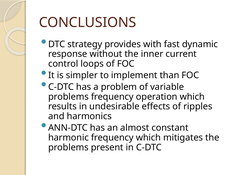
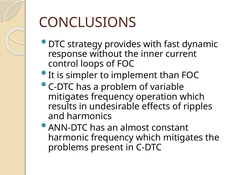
problems: problems -> mitigates (68, 97)
